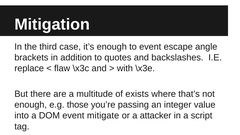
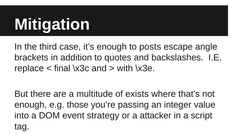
to event: event -> posts (150, 47)
flaw: flaw -> final (62, 68)
mitigate: mitigate -> strategy (103, 116)
